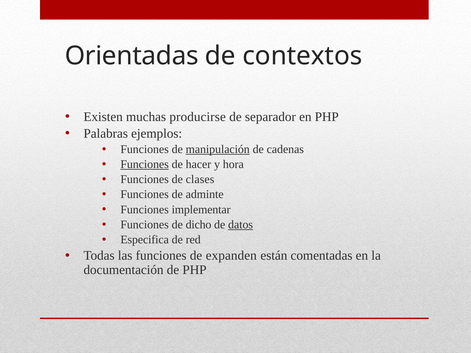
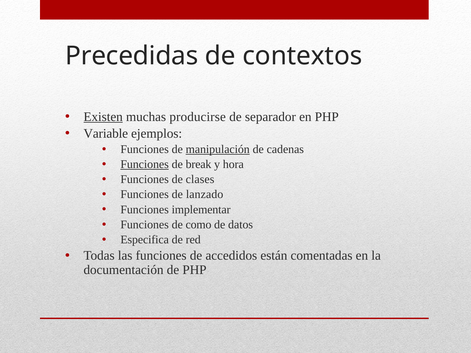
Orientadas: Orientadas -> Precedidas (132, 56)
Existen underline: none -> present (103, 117)
Palabras: Palabras -> Variable (106, 134)
hacer: hacer -> break (199, 164)
adminte: adminte -> lanzado (205, 195)
dicho: dicho -> como (199, 225)
datos underline: present -> none (241, 225)
expanden: expanden -> accedidos (231, 256)
